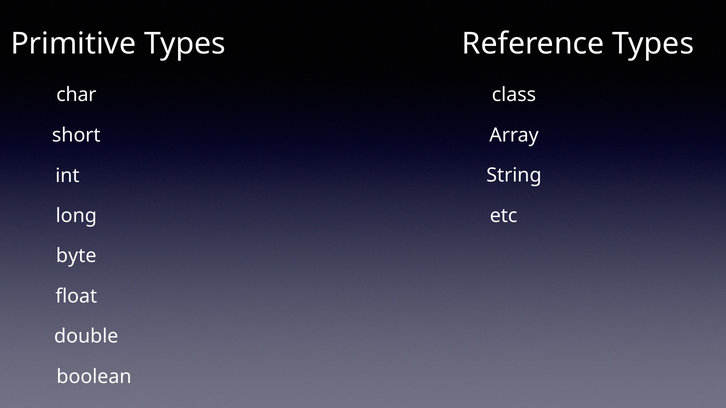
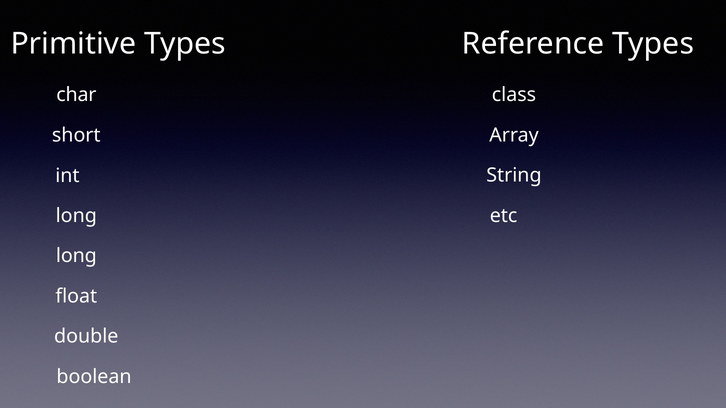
byte: byte -> long (76, 256)
